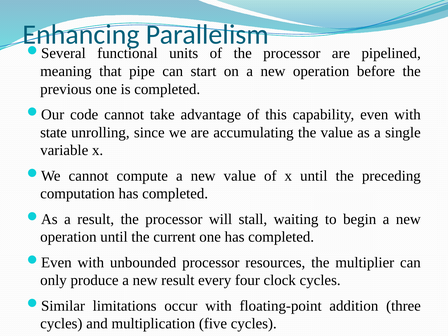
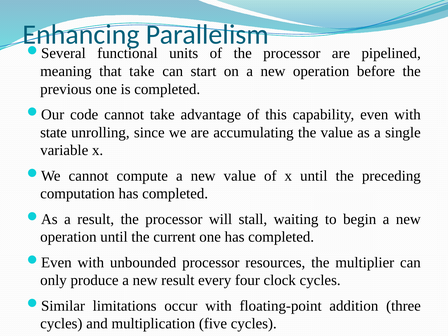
that pipe: pipe -> take (142, 71)
